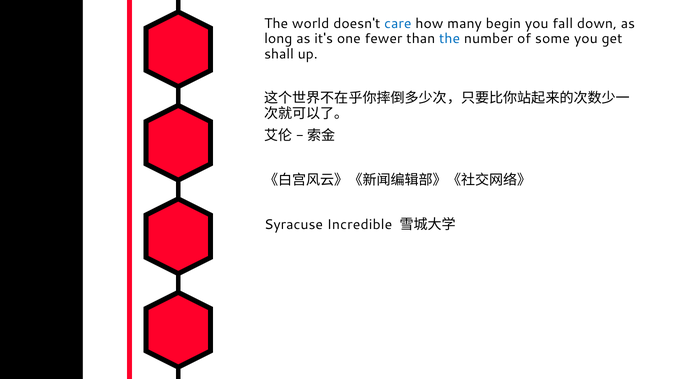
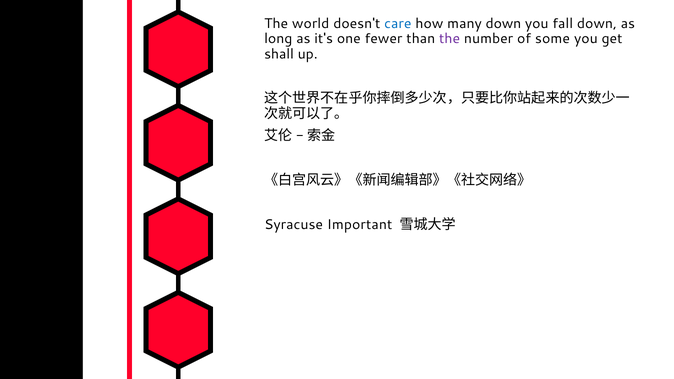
many begin: begin -> down (503, 24)
the colour: blue -> purple (450, 39)
Incredible: Incredible -> Important (360, 224)
